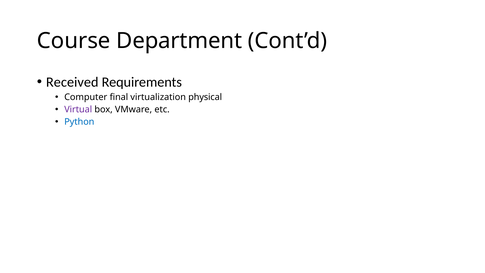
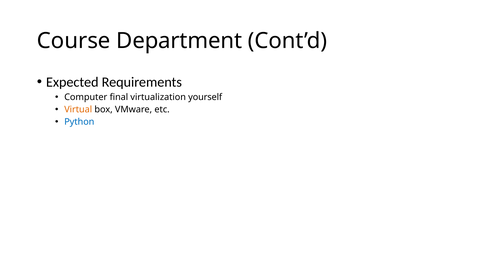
Received: Received -> Expected (72, 82)
physical: physical -> yourself (205, 97)
Virtual colour: purple -> orange (78, 109)
